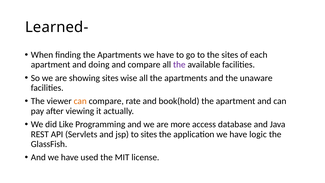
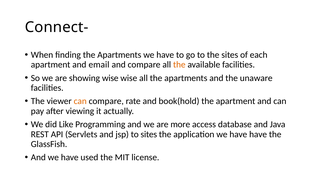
Learned-: Learned- -> Connect- (57, 27)
doing: doing -> email (99, 65)
the colour: purple -> orange (179, 65)
showing sites: sites -> wise (110, 78)
have logic: logic -> have (258, 134)
